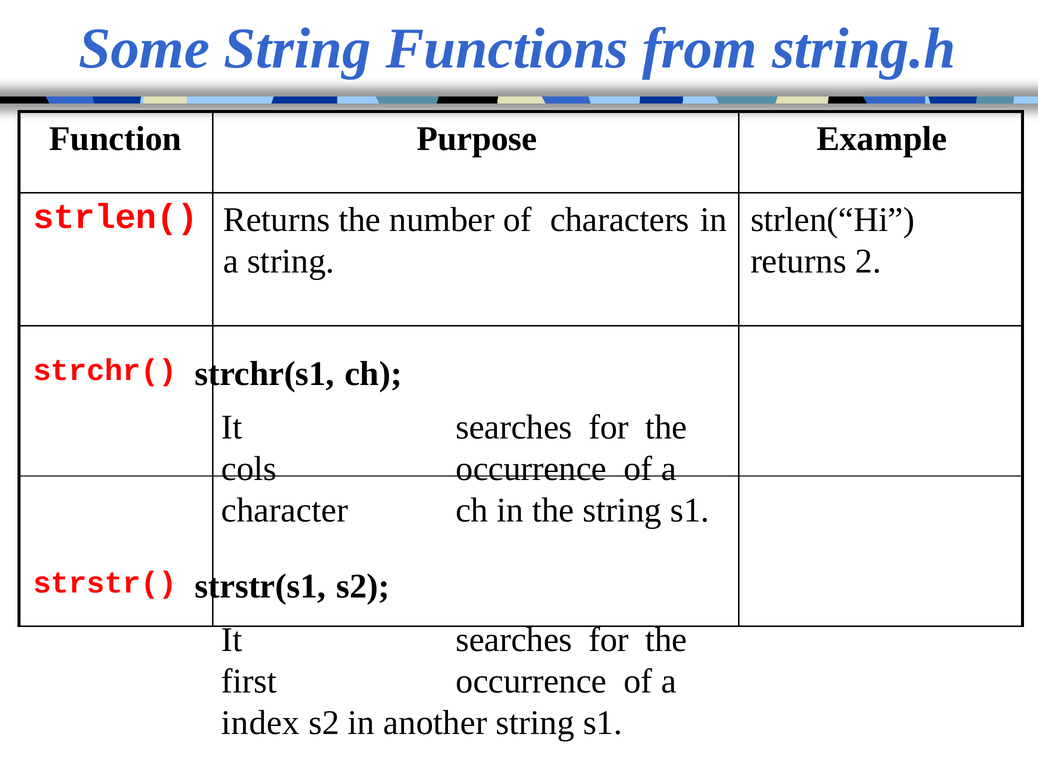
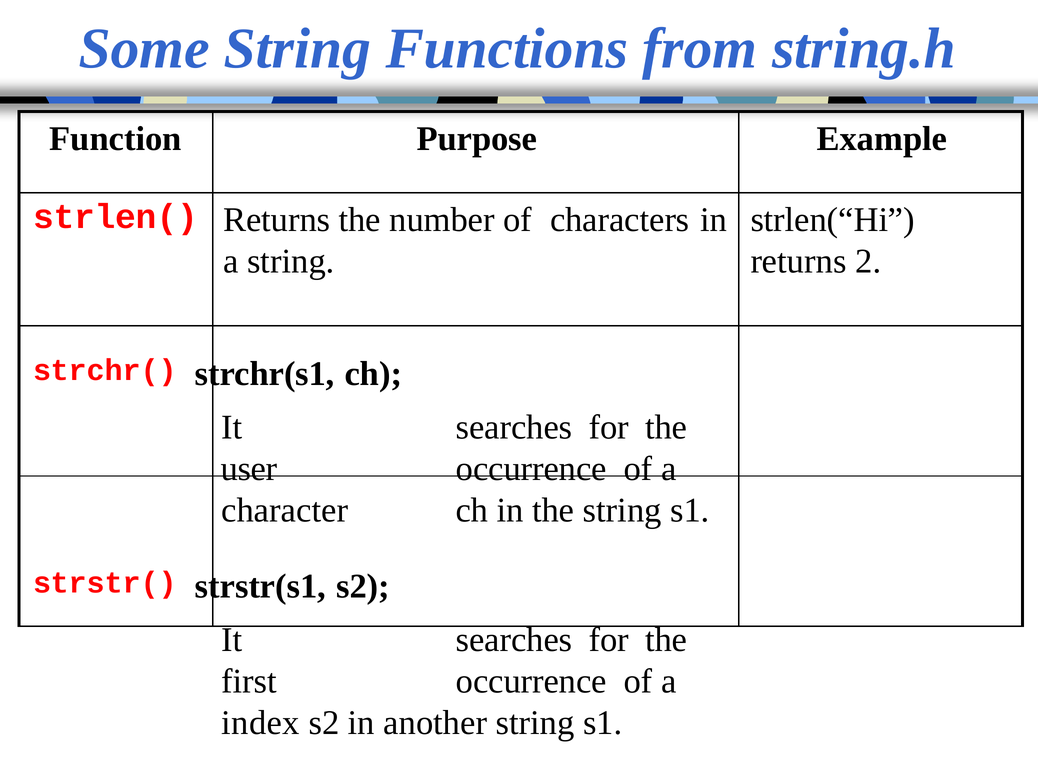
cols: cols -> user (249, 468)
